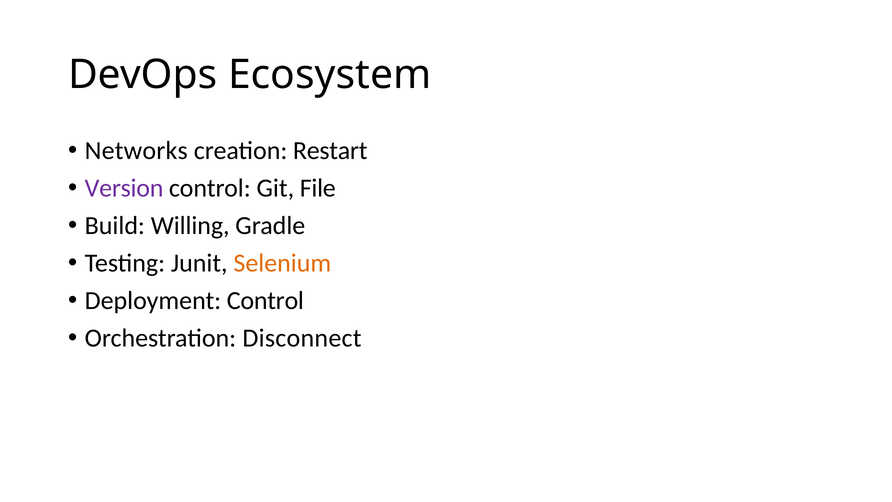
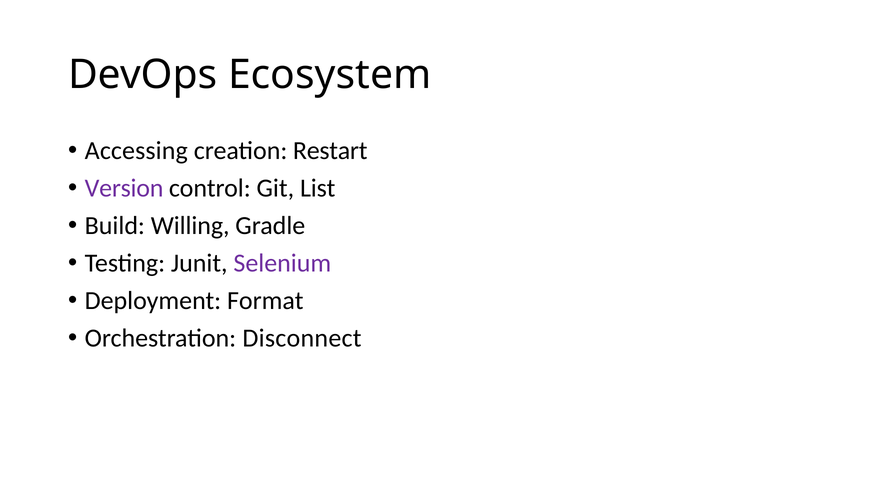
Networks: Networks -> Accessing (136, 151)
File: File -> List (318, 188)
Selenium colour: orange -> purple (282, 263)
Deployment Control: Control -> Format (265, 300)
